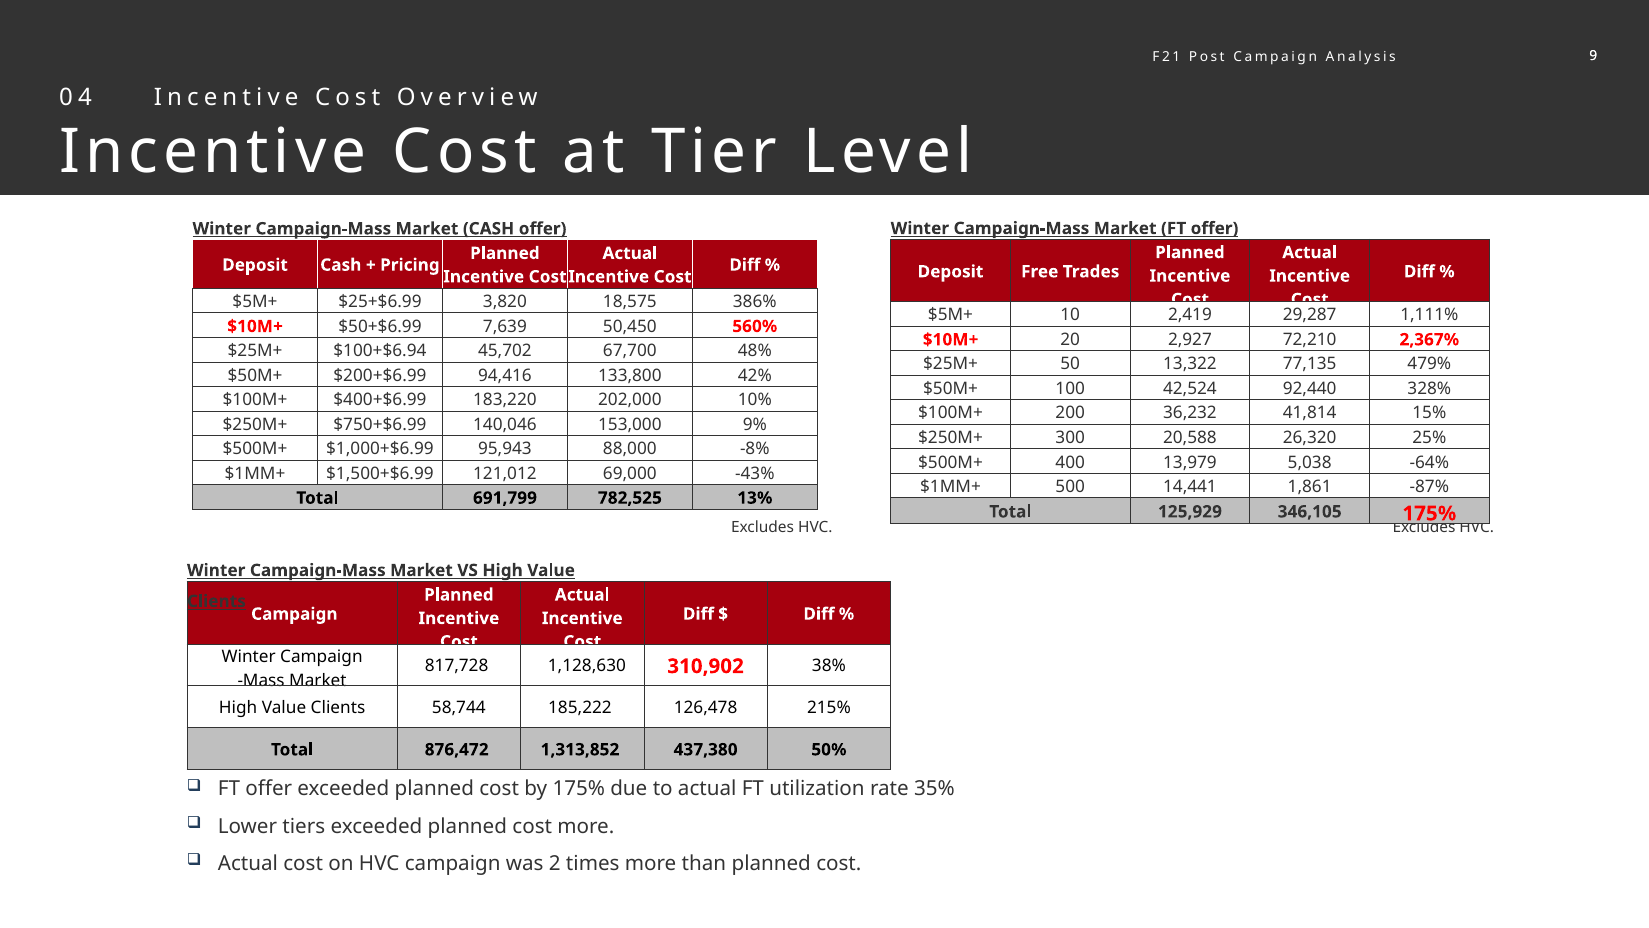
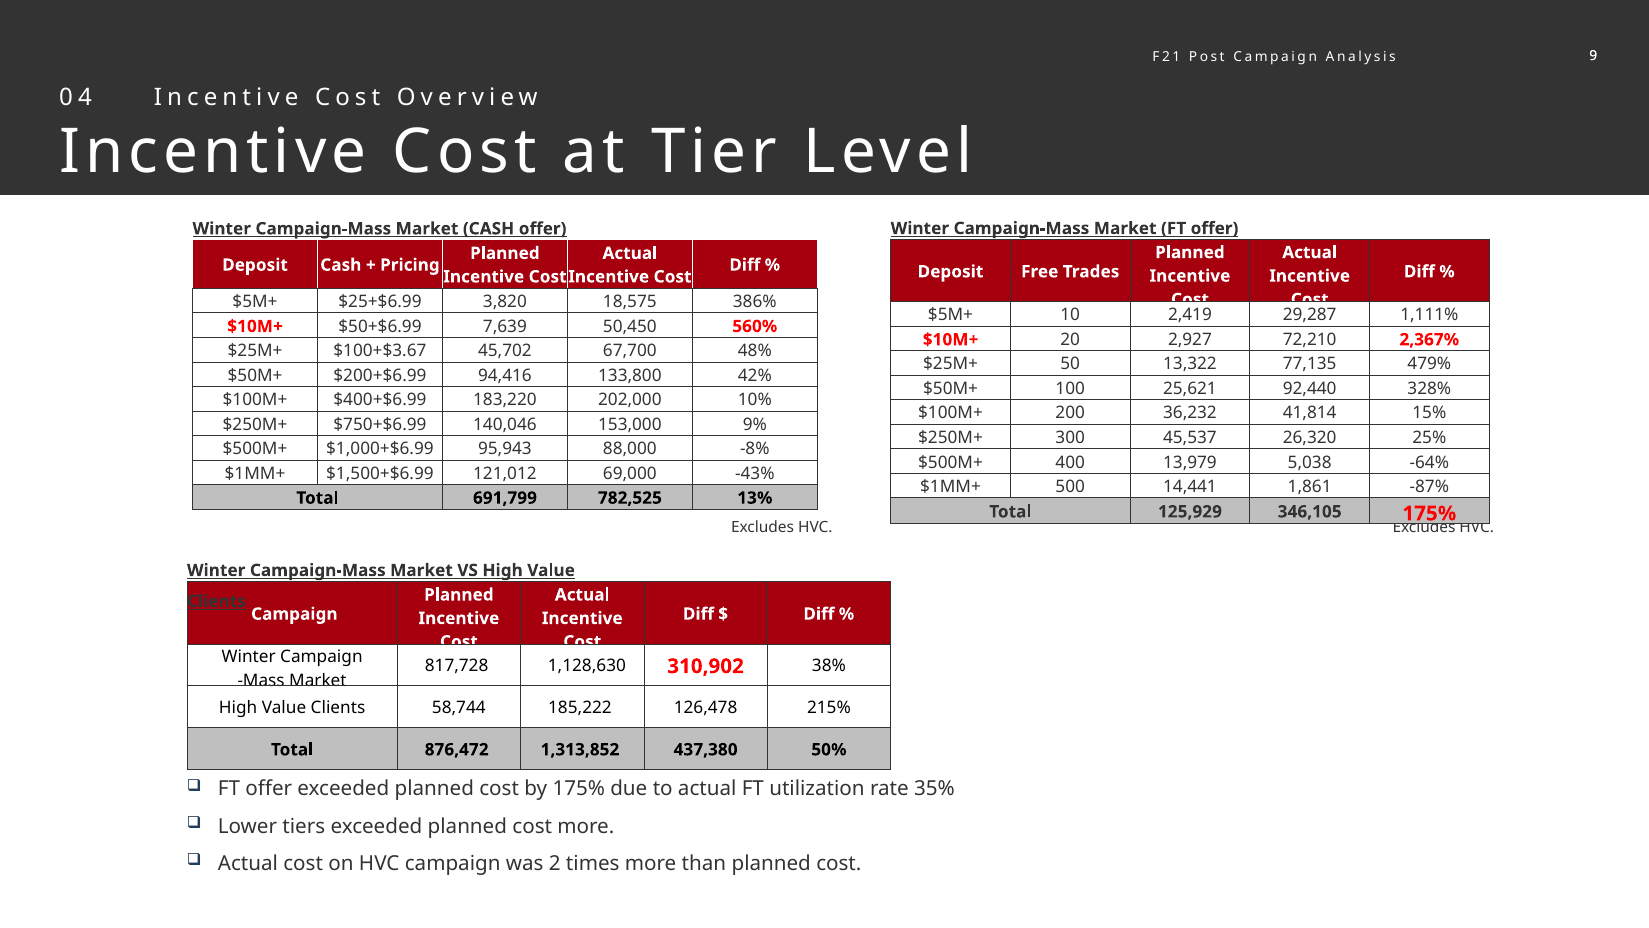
$100+$6.94: $100+$6.94 -> $100+$3.67 (380, 351)
42,524: 42,524 -> 25,621 (1190, 389)
20,588: 20,588 -> 45,537 (1190, 438)
